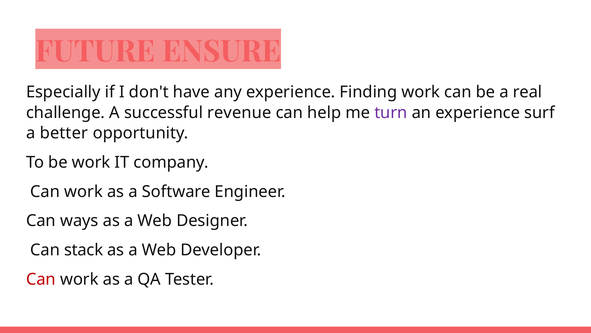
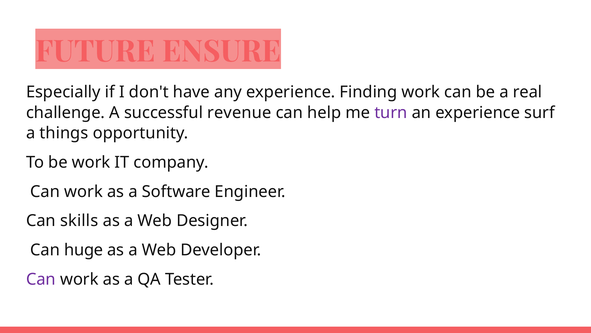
better: better -> things (64, 133)
ways: ways -> skills (79, 221)
stack: stack -> huge (84, 250)
Can colour: red -> purple (41, 279)
